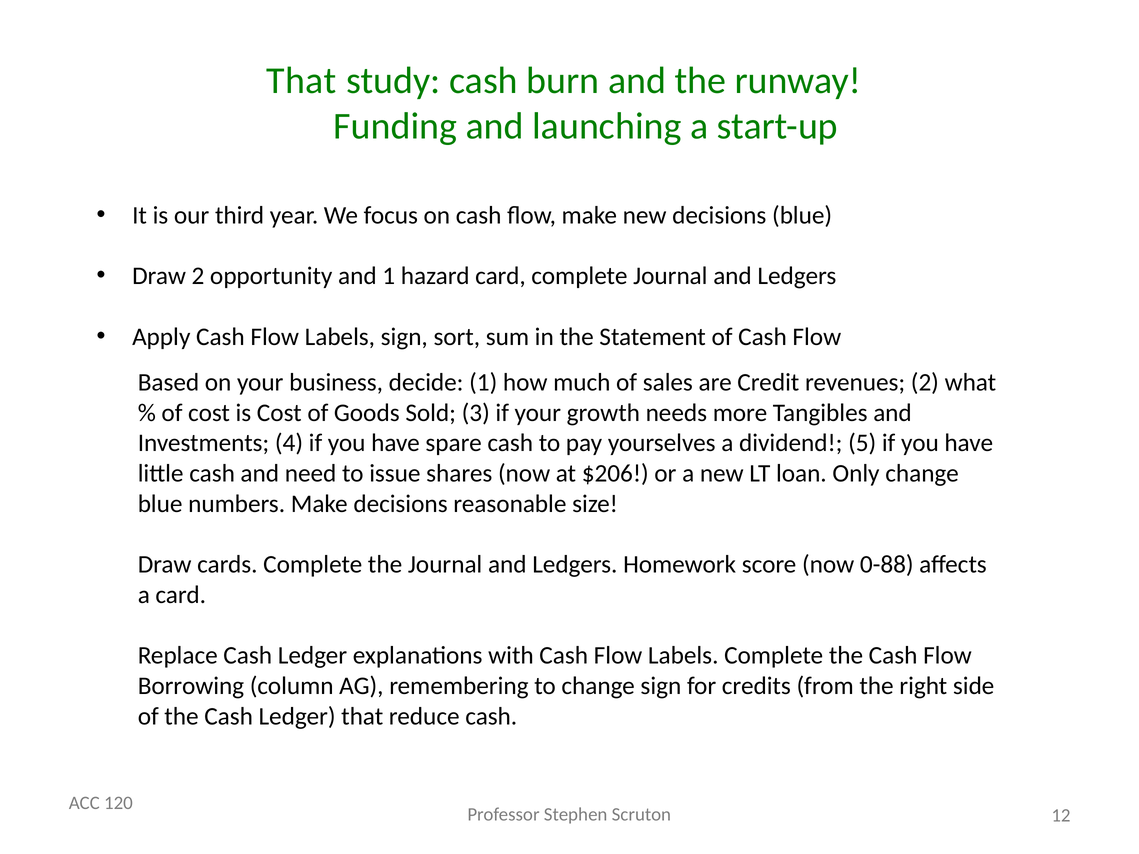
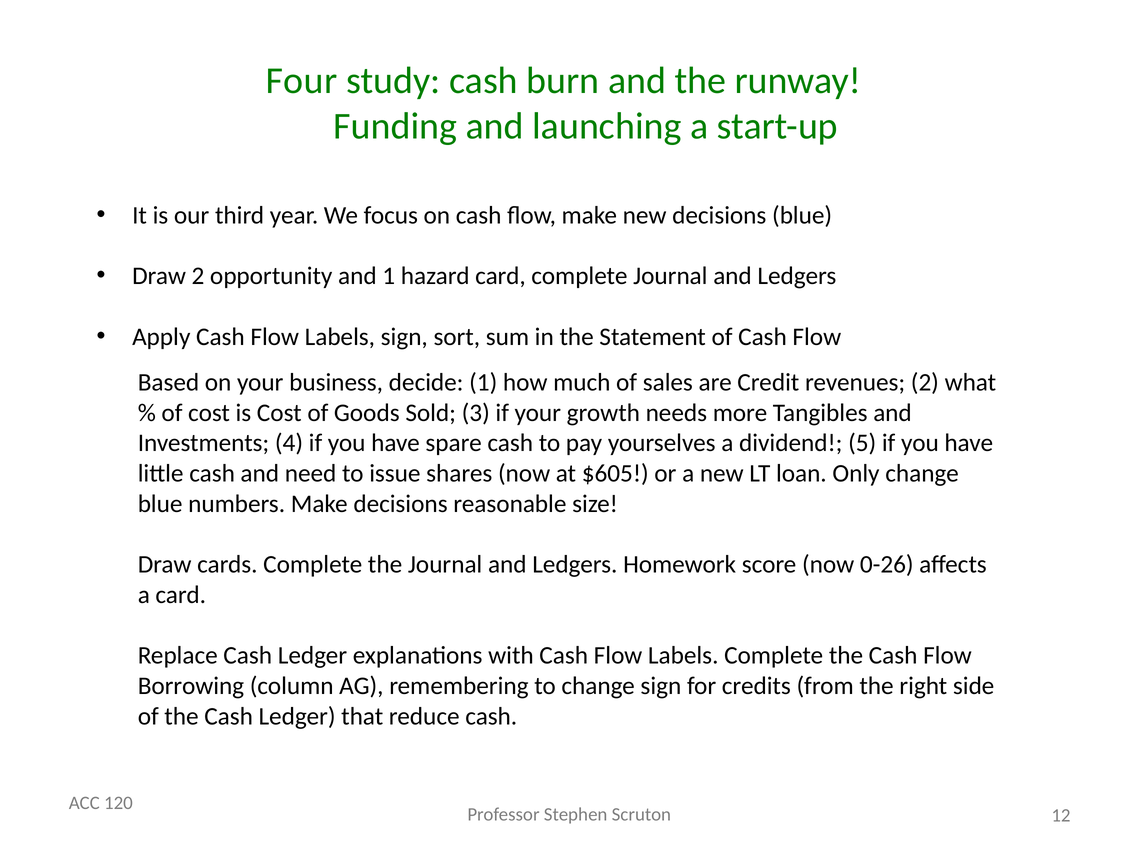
That: That -> Four (301, 81)
$206: $206 -> $605 (615, 474)
0-88: 0-88 -> 0-26 (887, 565)
